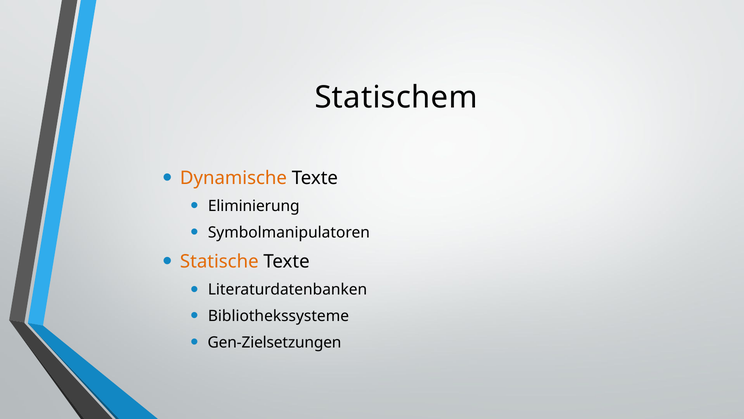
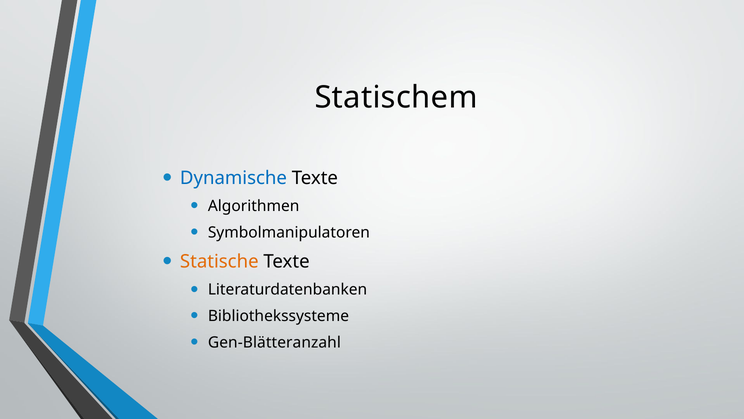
Dynamische colour: orange -> blue (233, 178)
Eliminierung: Eliminierung -> Algorithmen (254, 206)
Gen-Zielsetzungen: Gen-Zielsetzungen -> Gen-Blätteranzahl (274, 342)
